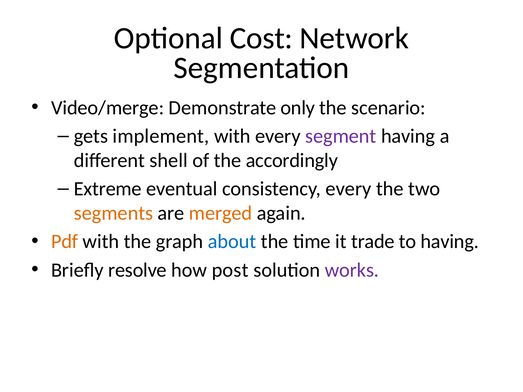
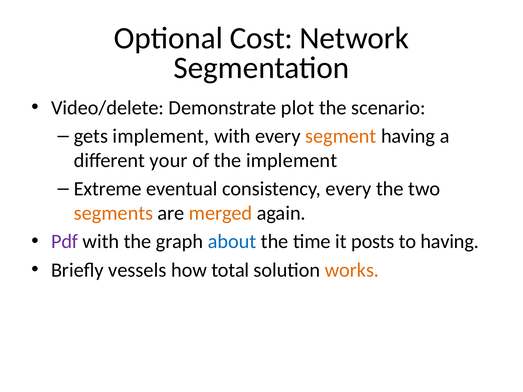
Video/merge: Video/merge -> Video/delete (108, 108)
only: only -> plot (298, 108)
segment colour: purple -> orange (341, 136)
shell: shell -> your (169, 161)
the accordingly: accordingly -> implement (292, 161)
Pdf colour: orange -> purple (65, 242)
trade: trade -> posts (373, 242)
resolve: resolve -> vessels (137, 270)
post: post -> total (230, 270)
works colour: purple -> orange (352, 270)
